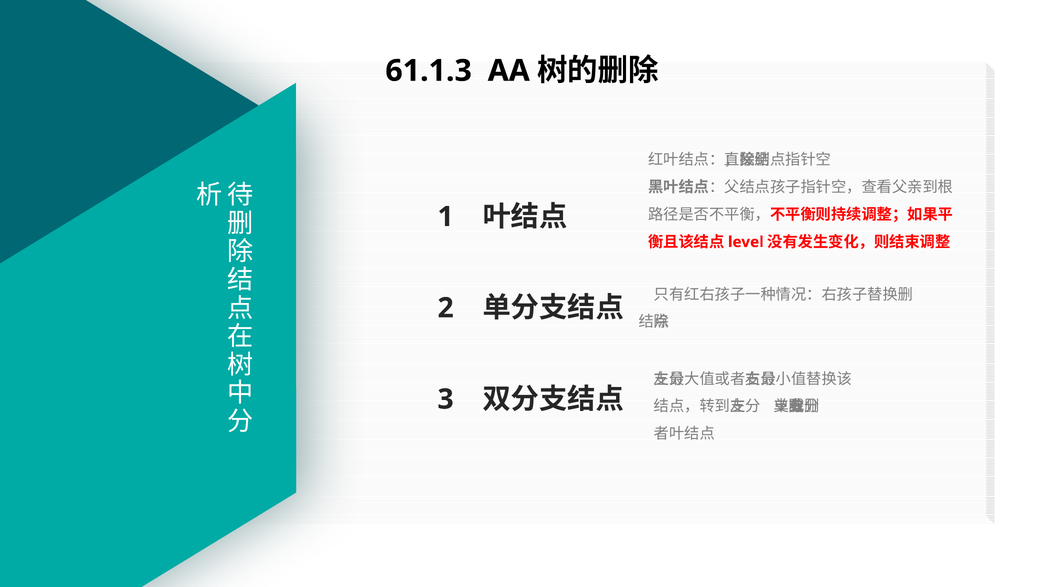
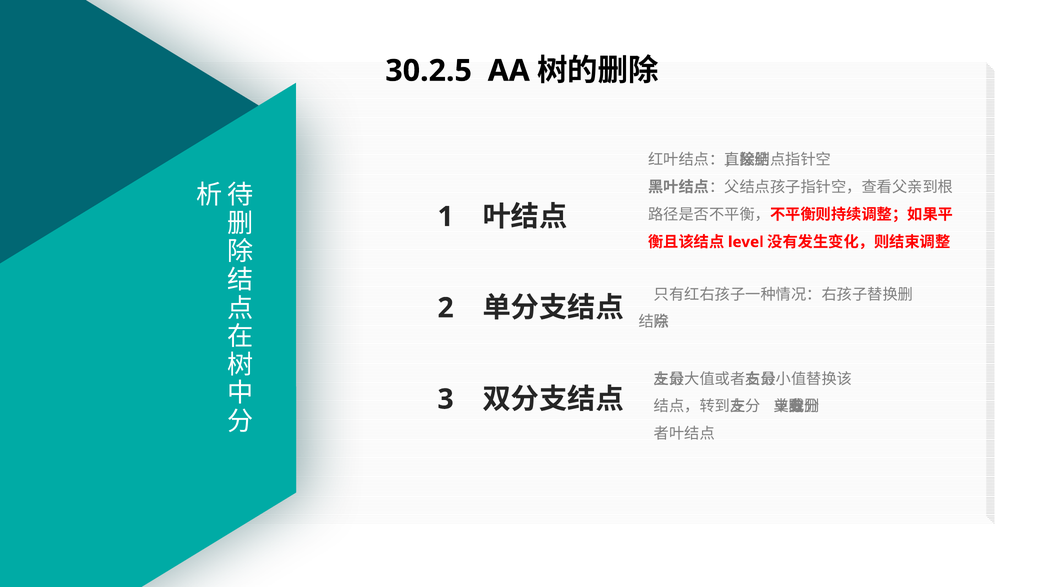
61.1.3: 61.1.3 -> 30.2.5 (429, 71)
